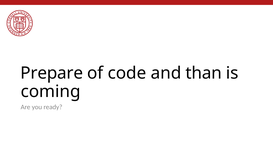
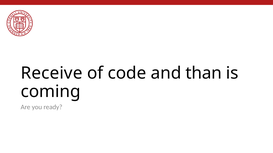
Prepare: Prepare -> Receive (52, 73)
